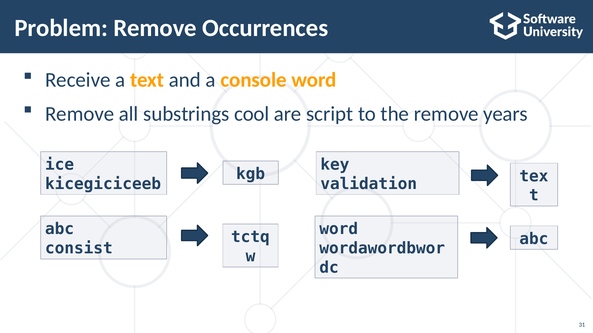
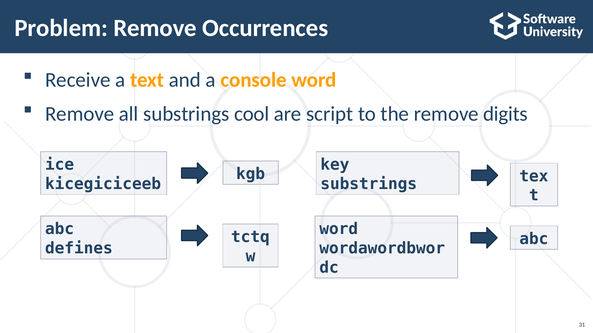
years: years -> digits (505, 114)
validation: validation -> substrings (369, 184)
consist: consist -> defines (79, 249)
